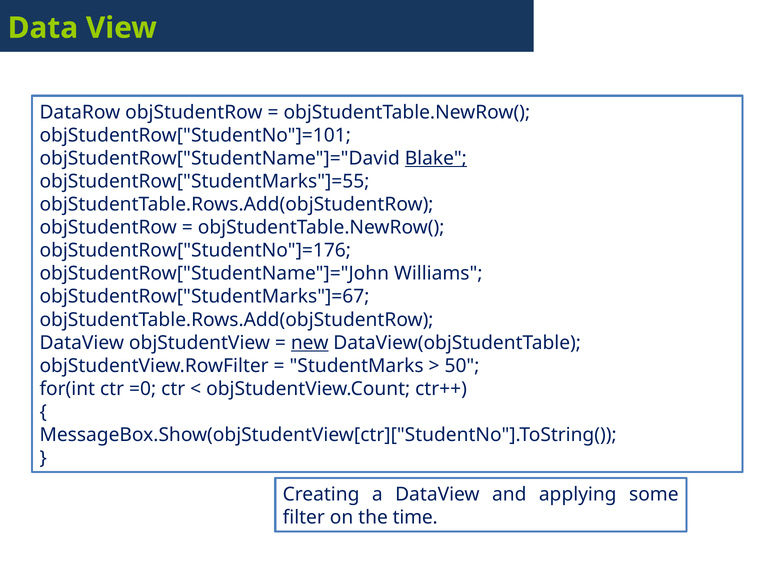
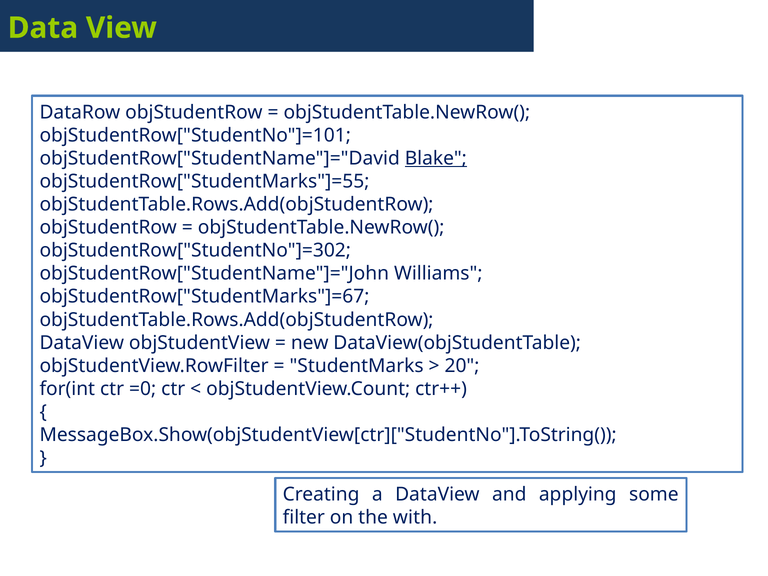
objStudentRow["StudentNo"]=176: objStudentRow["StudentNo"]=176 -> objStudentRow["StudentNo"]=302 (195, 251)
new underline: present -> none (310, 343)
50: 50 -> 20 (462, 366)
time: time -> with (415, 518)
